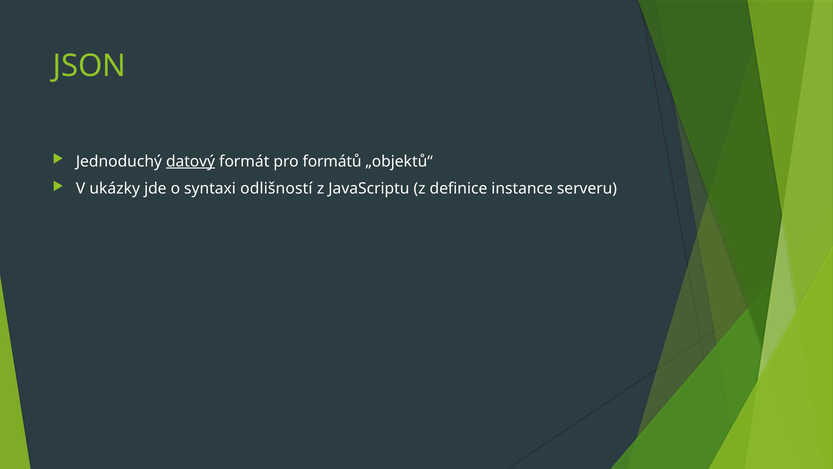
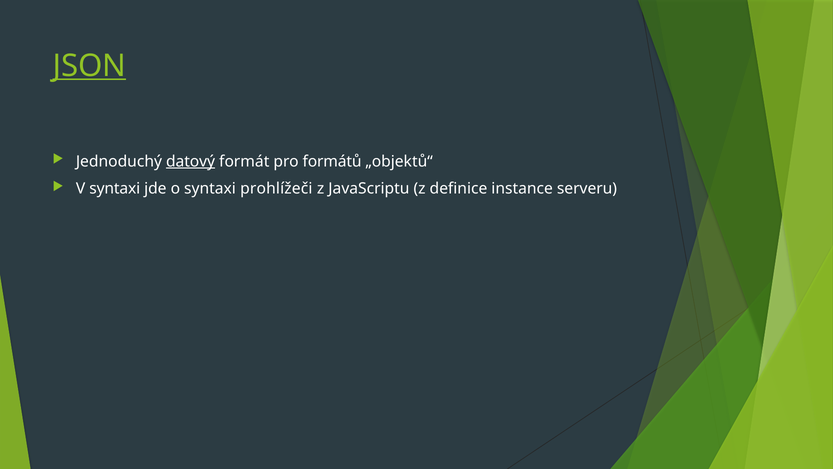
JSON underline: none -> present (89, 66)
V ukázky: ukázky -> syntaxi (115, 189)
odlišností: odlišností -> prohlížeči (276, 189)
